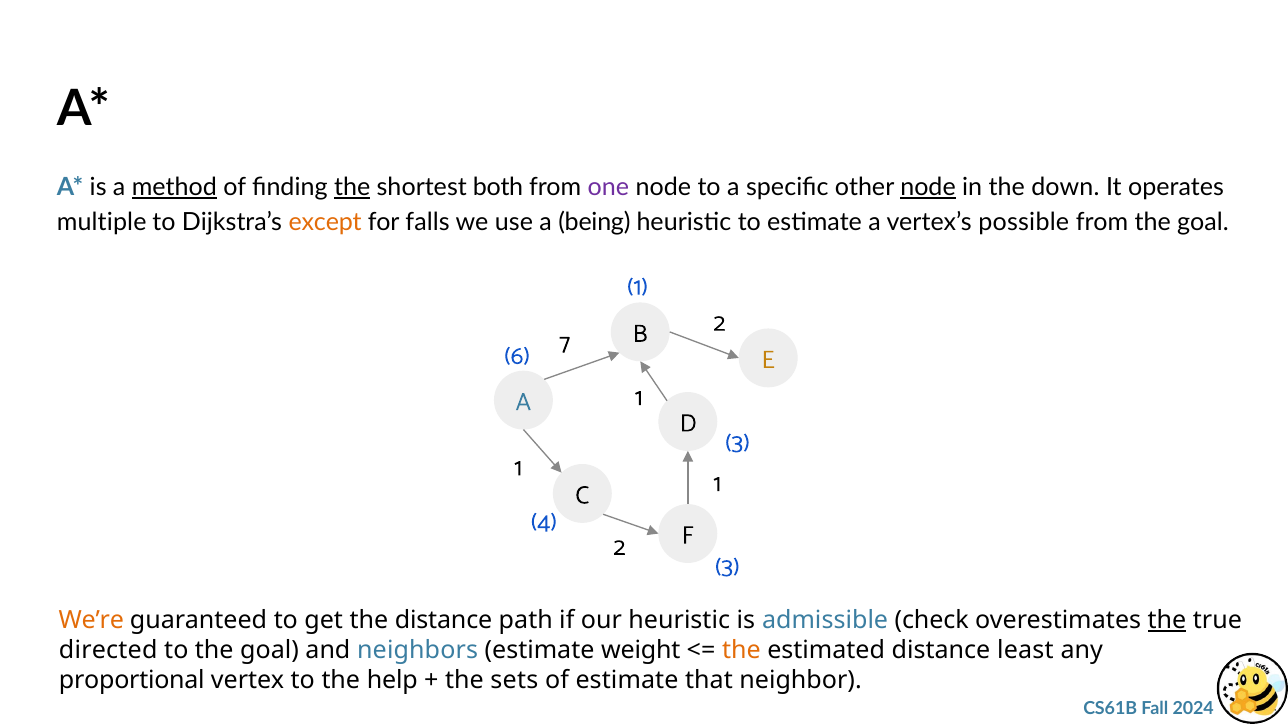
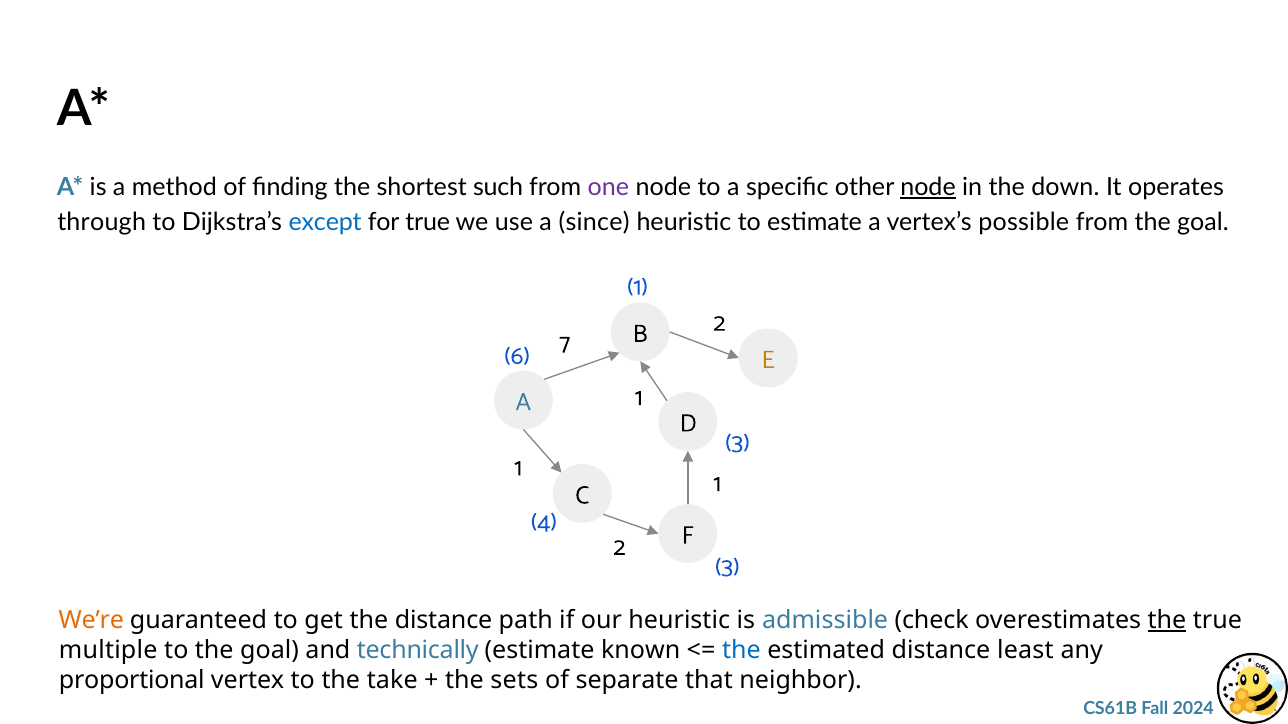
method underline: present -> none (174, 188)
the underline: present -> none (352, 188)
both: both -> such (498, 188)
multiple: multiple -> through (102, 222)
except colour: orange -> blue (325, 222)
for falls: falls -> true (428, 222)
being: being -> since (594, 222)
directed: directed -> multiple (108, 651)
neighbors: neighbors -> technically (418, 651)
weight: weight -> known (641, 651)
the colour: orange -> blue (741, 651)
help: help -> take (392, 681)
of estimate: estimate -> separate (627, 681)
